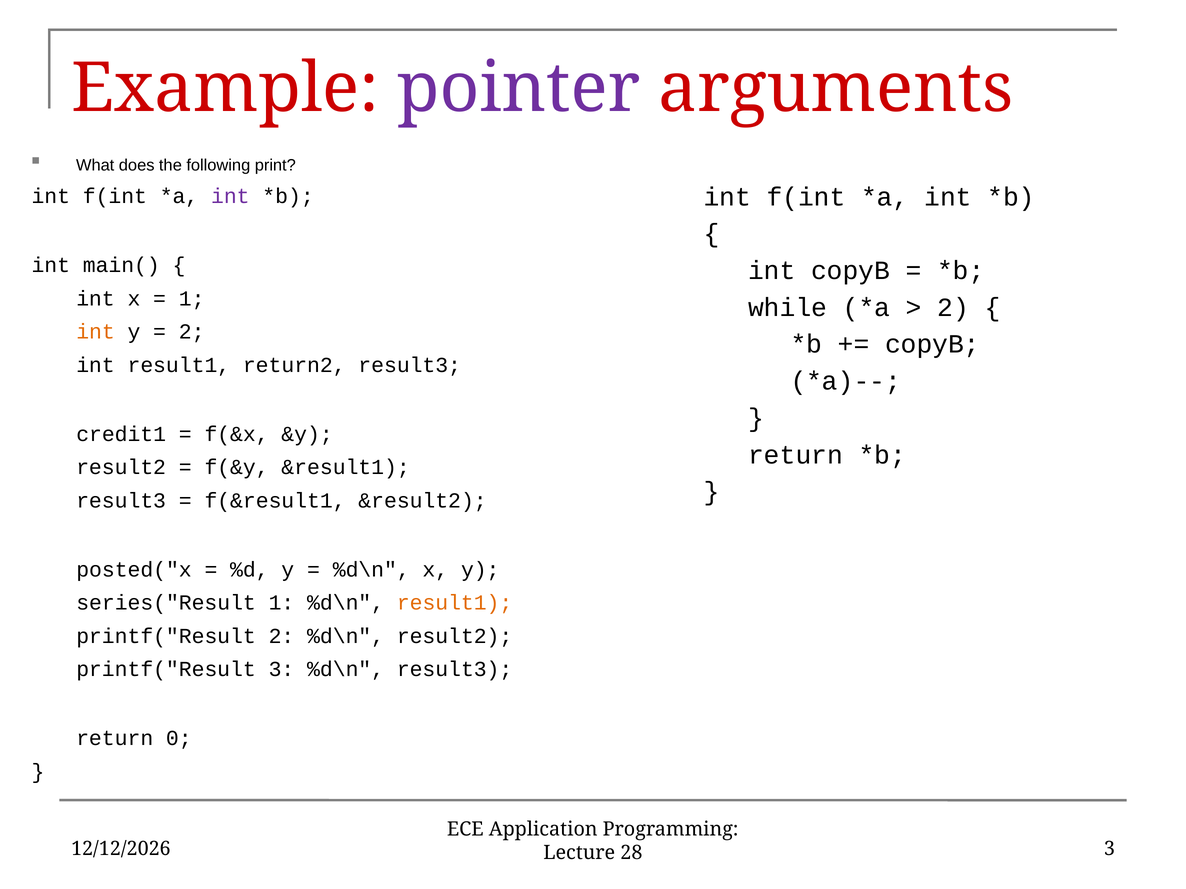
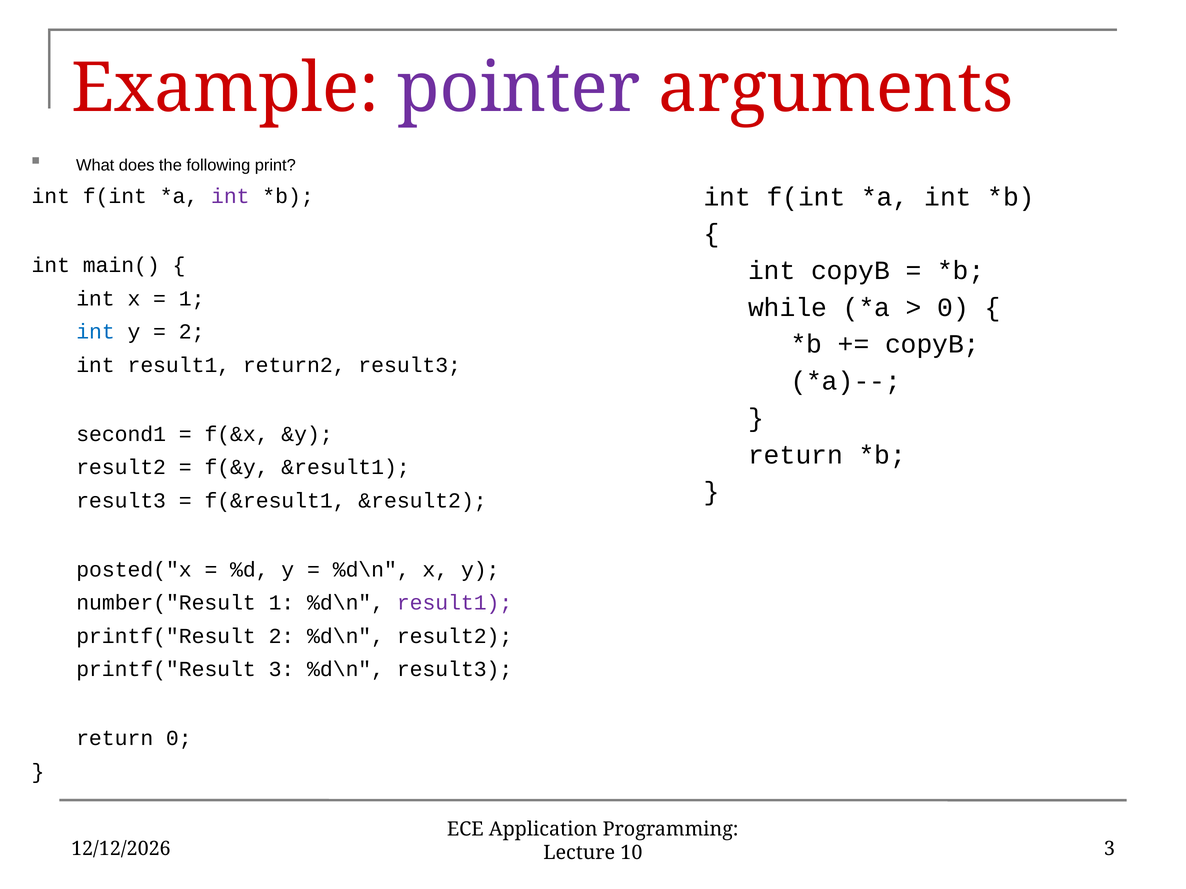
2: 2 -> 0 (953, 308)
int colour: orange -> blue (96, 332)
credit1: credit1 -> second1 (121, 434)
series("Result: series("Result -> number("Result (166, 603)
result1 colour: orange -> purple (455, 603)
28: 28 -> 10 (631, 853)
